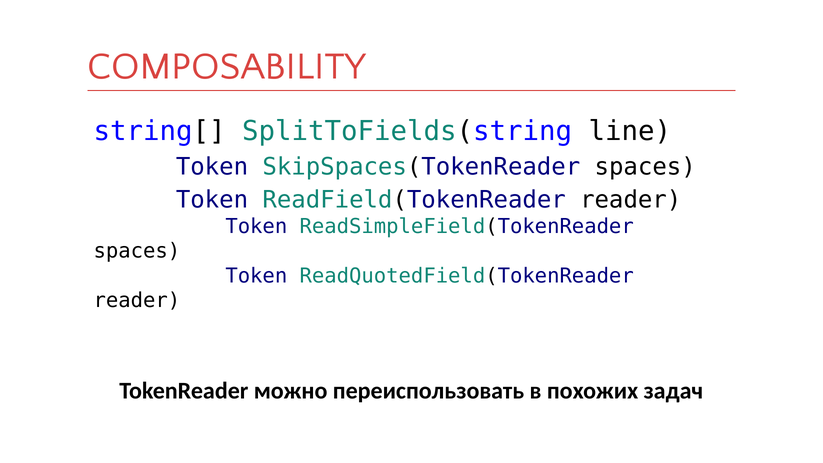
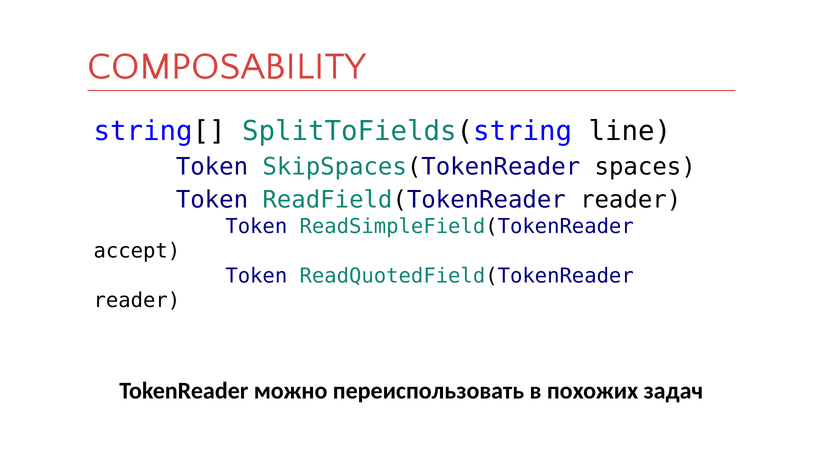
spaces: spaces -> accept (137, 251)
